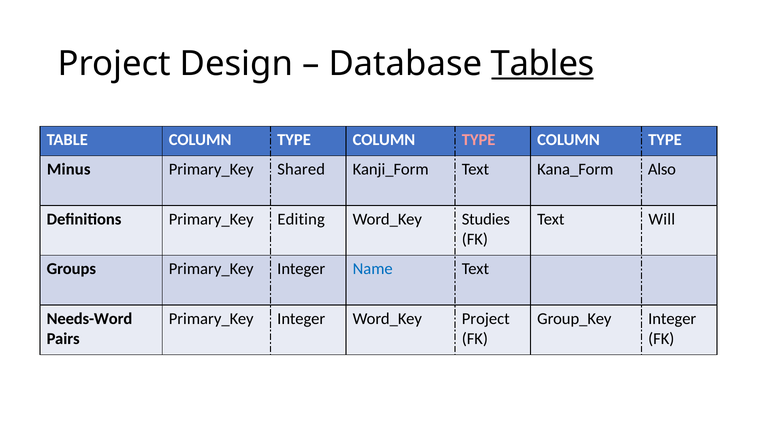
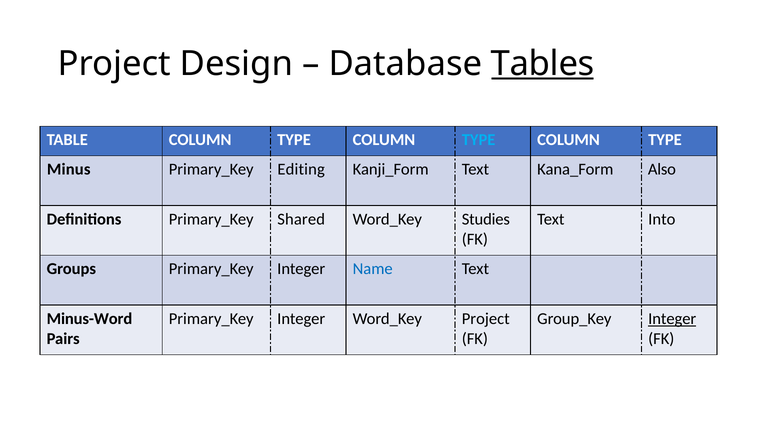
TYPE colour: pink -> light blue (479, 140)
Shared: Shared -> Editing (301, 169)
Editing: Editing -> Shared (301, 219)
Will: Will -> Into (662, 219)
Needs-Word: Needs-Word -> Minus-Word (89, 319)
Integer underline: none -> present (672, 319)
